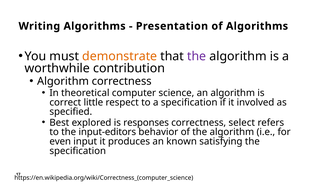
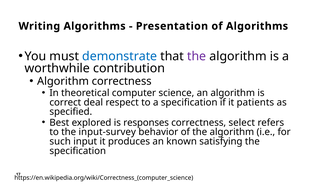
demonstrate colour: orange -> blue (120, 56)
little: little -> deal (93, 102)
involved: involved -> patients (255, 102)
input-editors: input-editors -> input-survey (107, 132)
even: even -> such (60, 141)
